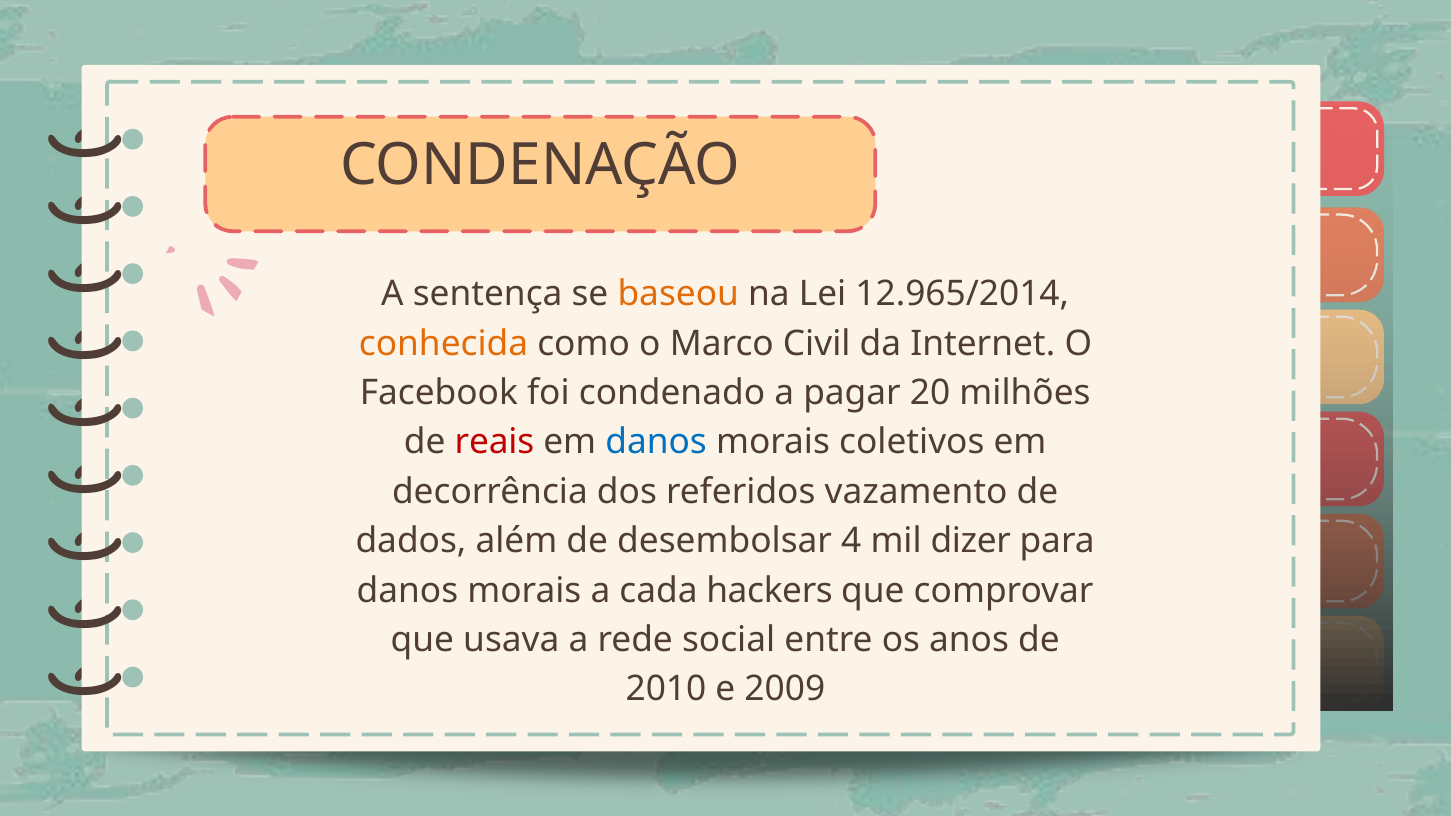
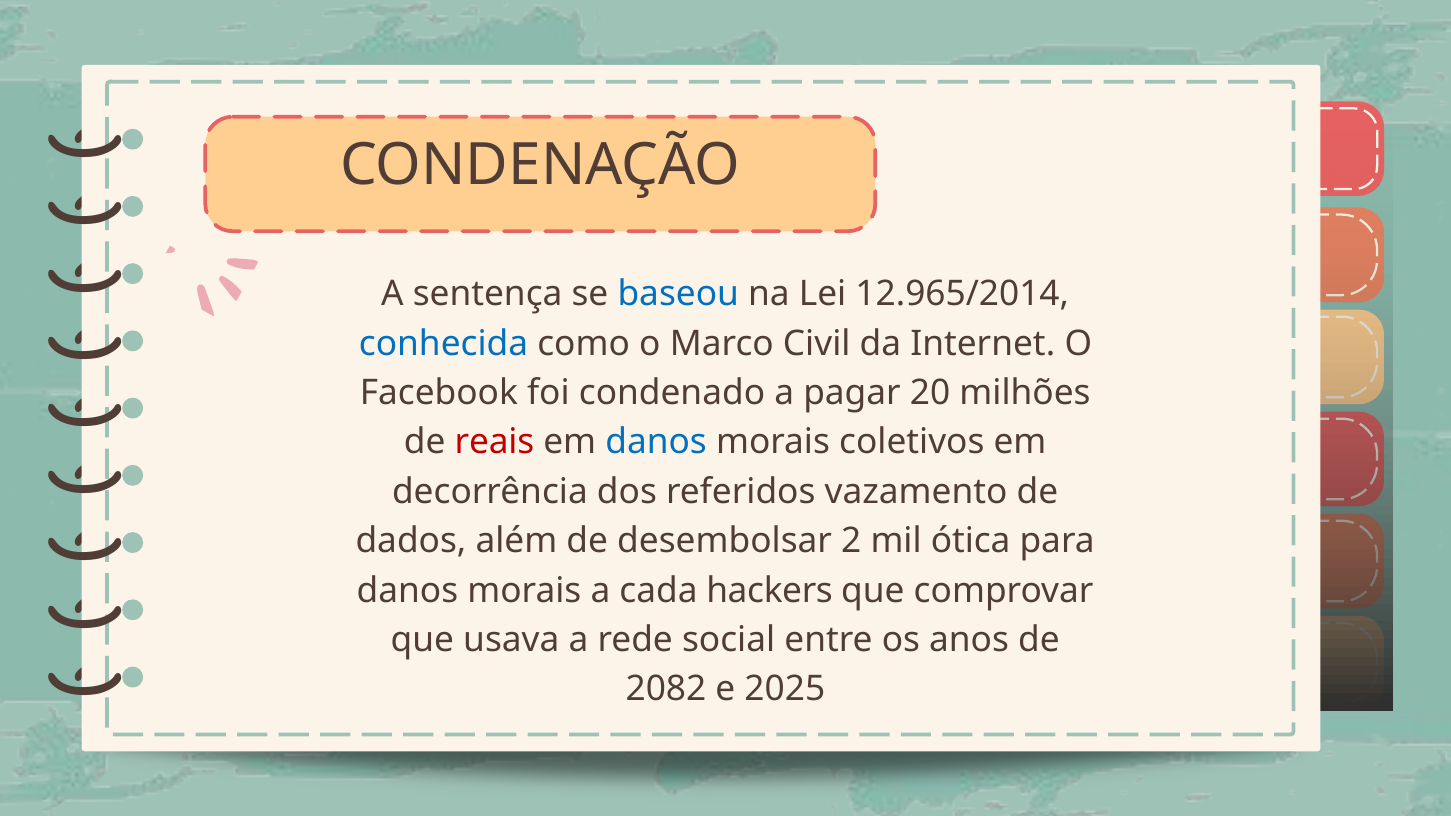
baseou colour: orange -> blue (678, 294)
conhecida colour: orange -> blue (444, 344)
4: 4 -> 2 (851, 541)
dizer: dizer -> ótica (971, 541)
2010: 2010 -> 2082 (666, 689)
2009: 2009 -> 2025 (785, 689)
